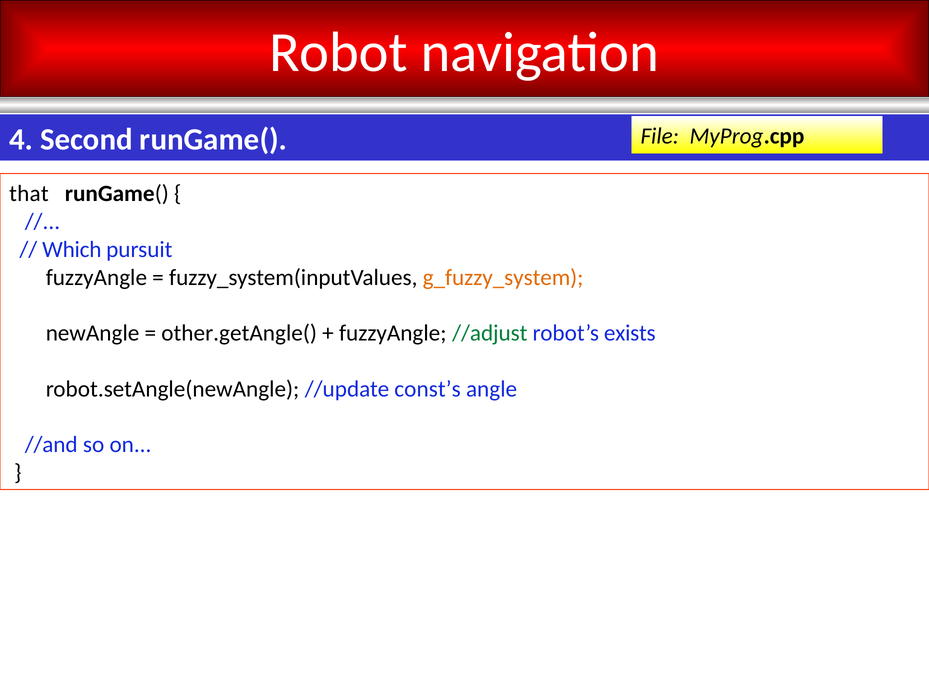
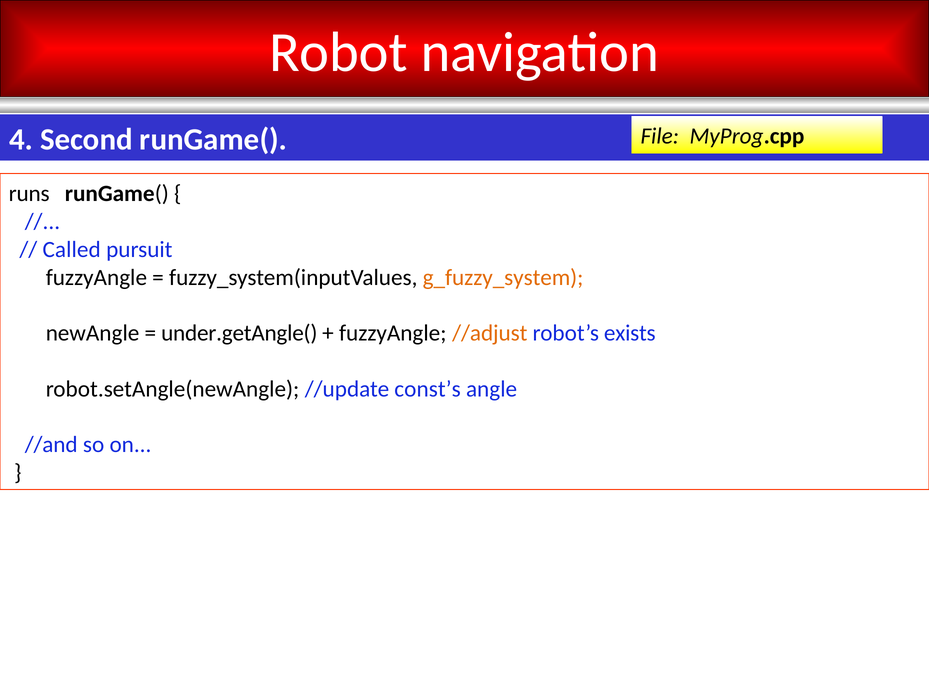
that: that -> runs (29, 194)
Which: Which -> Called (72, 249)
other.getAngle(: other.getAngle( -> under.getAngle( (239, 333)
//adjust colour: green -> orange (490, 333)
